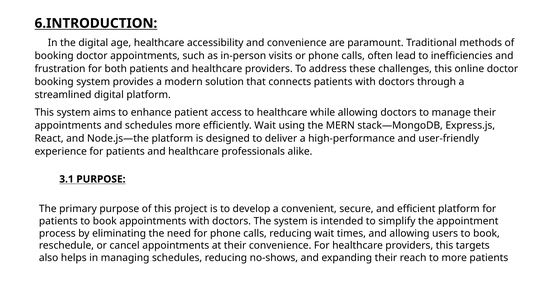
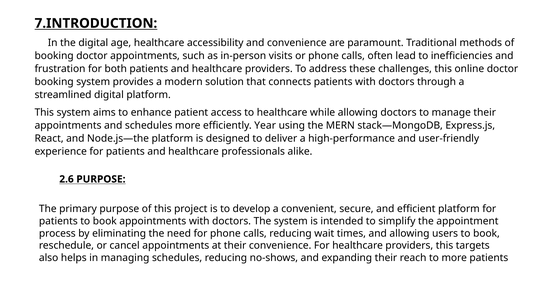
6.INTRODUCTION: 6.INTRODUCTION -> 7.INTRODUCTION (96, 23)
efficiently Wait: Wait -> Year (265, 125)
3.1: 3.1 -> 2.6 (67, 179)
